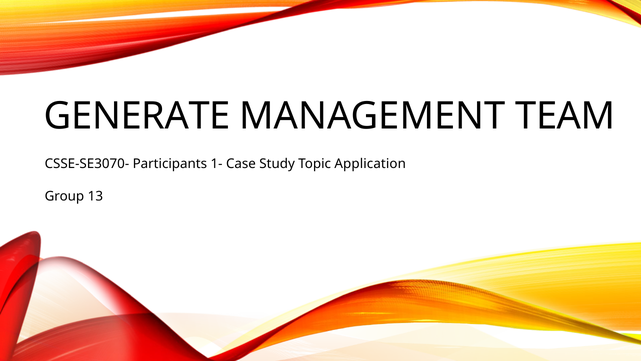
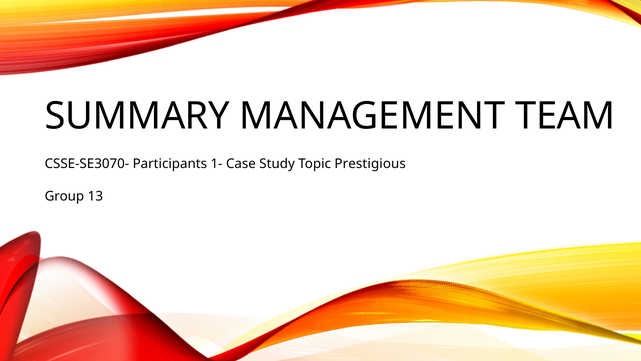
GENERATE: GENERATE -> SUMMARY (137, 116)
Application: Application -> Prestigious (370, 163)
